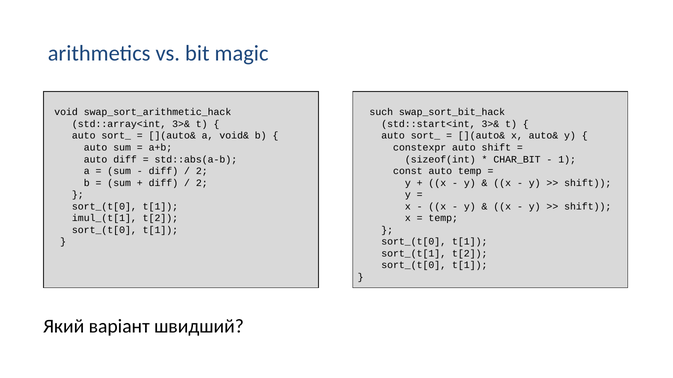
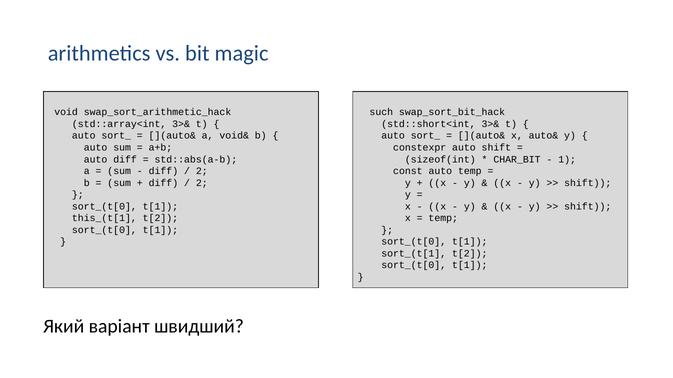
std::start<int: std::start<int -> std::short<int (428, 124)
imul_(t[1: imul_(t[1 -> this_(t[1 (104, 218)
